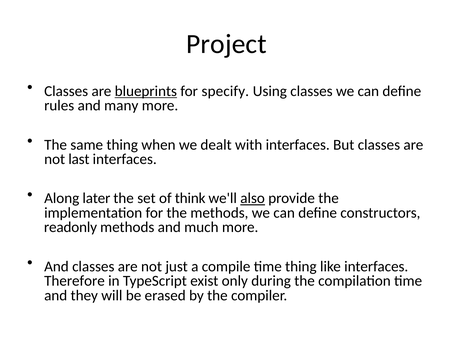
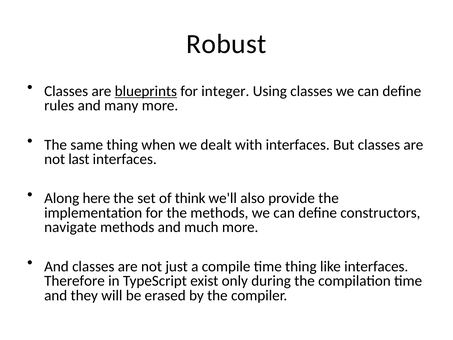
Project: Project -> Robust (226, 44)
specify: specify -> integer (225, 91)
later: later -> here (96, 198)
also underline: present -> none (253, 198)
readonly: readonly -> navigate (70, 227)
